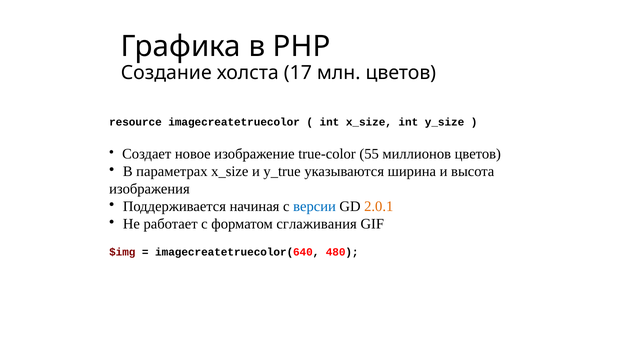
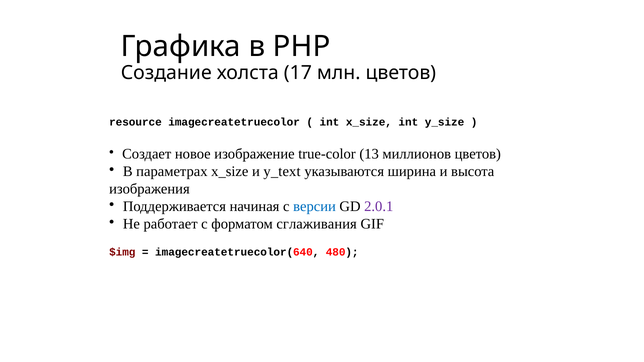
55: 55 -> 13 (369, 154)
y_true: y_true -> y_text (282, 172)
2.0.1 colour: orange -> purple (379, 207)
